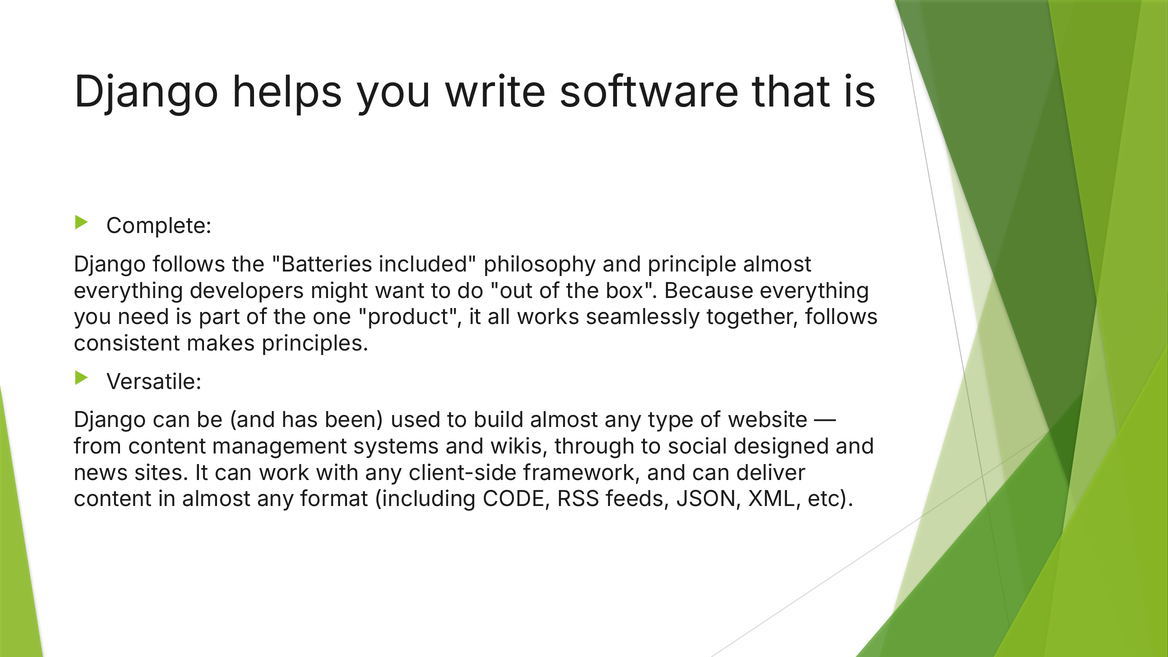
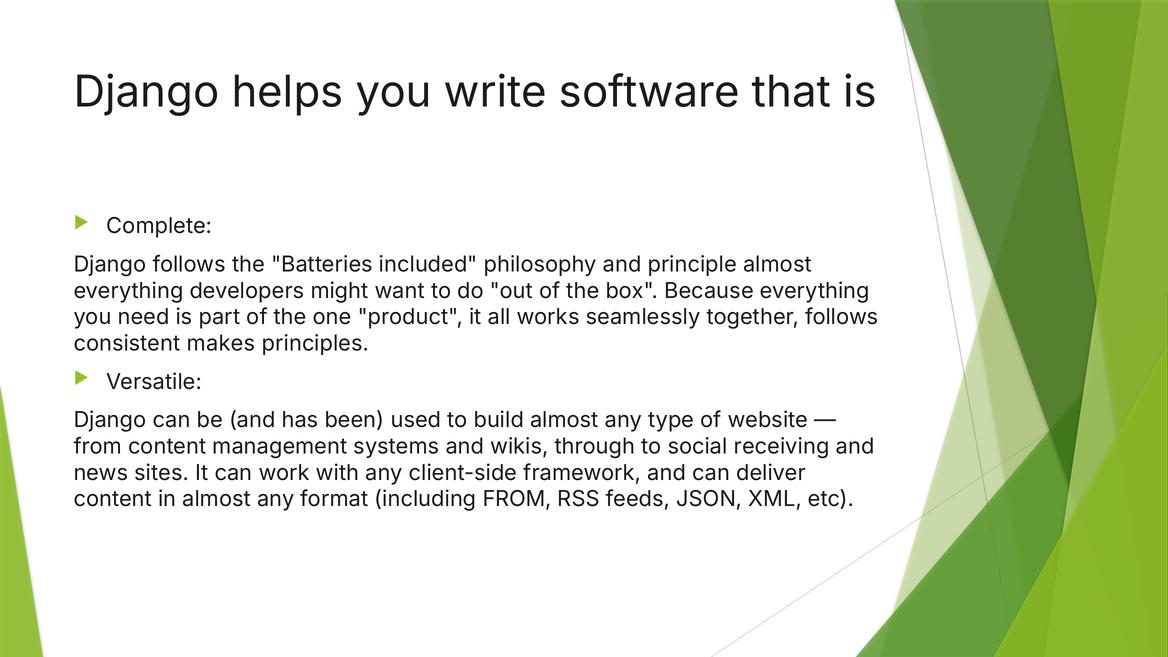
designed: designed -> receiving (782, 447)
including CODE: CODE -> FROM (517, 499)
